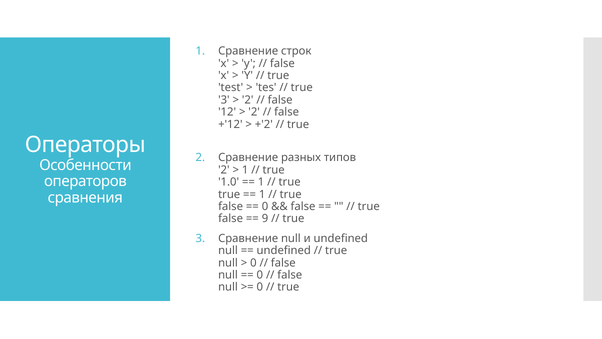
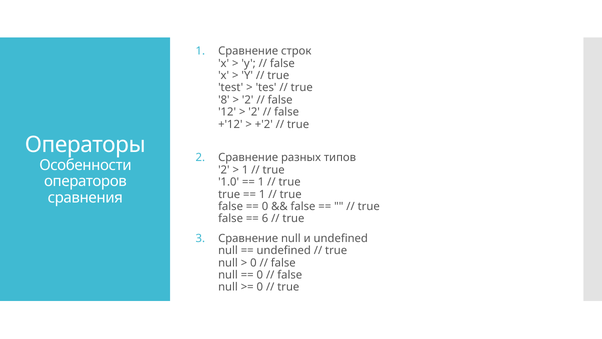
3: 3 -> 8 (224, 100)
9: 9 -> 6 (265, 218)
